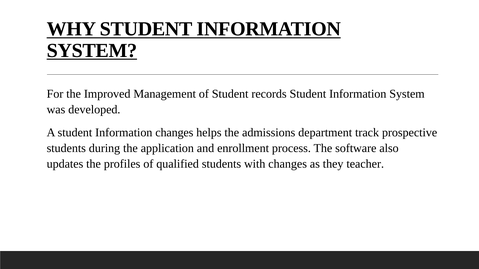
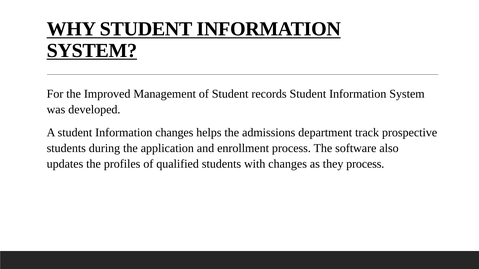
they teacher: teacher -> process (365, 164)
